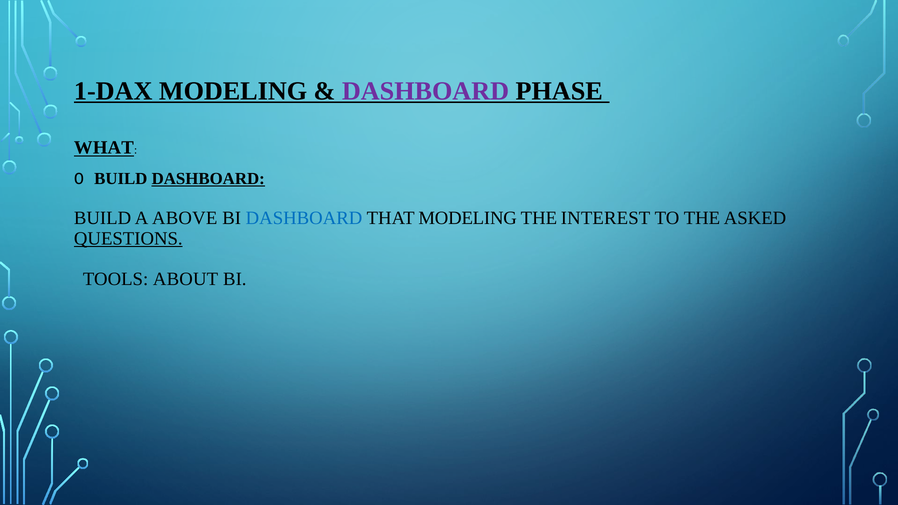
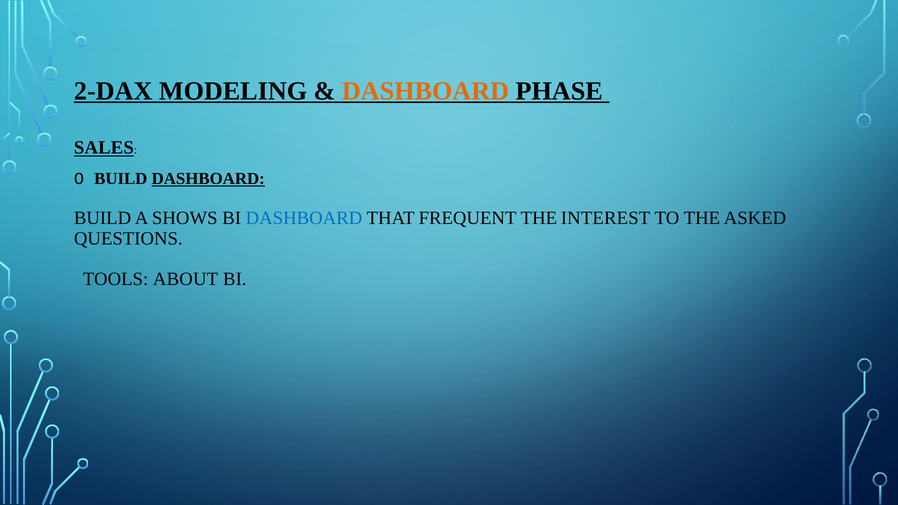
1-DAX: 1-DAX -> 2-DAX (113, 91)
DASHBOARD colour: purple -> orange (426, 91)
WHAT: WHAT -> SALES (104, 148)
ABOVE: ABOVE -> SHOWS (185, 218)
THAT MODELING: MODELING -> FREQUENT (468, 218)
QUESTIONS underline: present -> none (128, 239)
